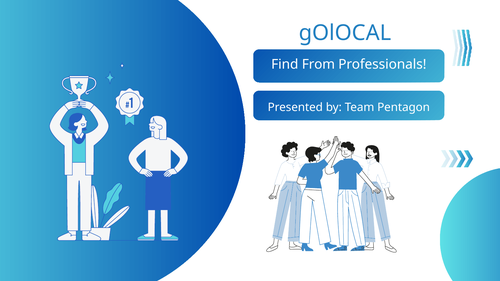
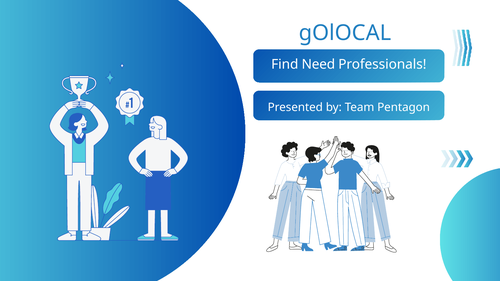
From: From -> Need (318, 64)
